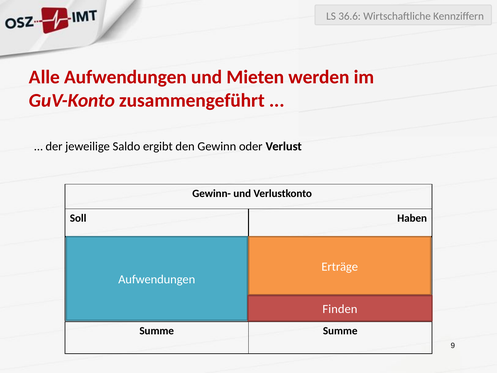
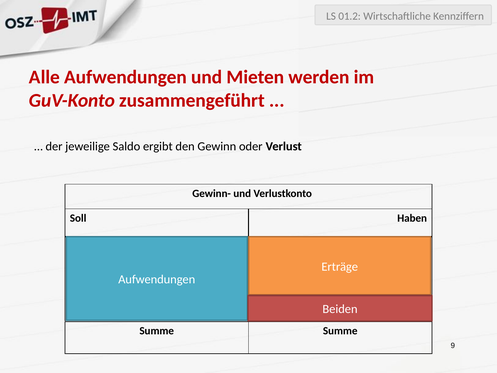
36.6: 36.6 -> 01.2 (350, 16)
Finden: Finden -> Beiden (340, 309)
